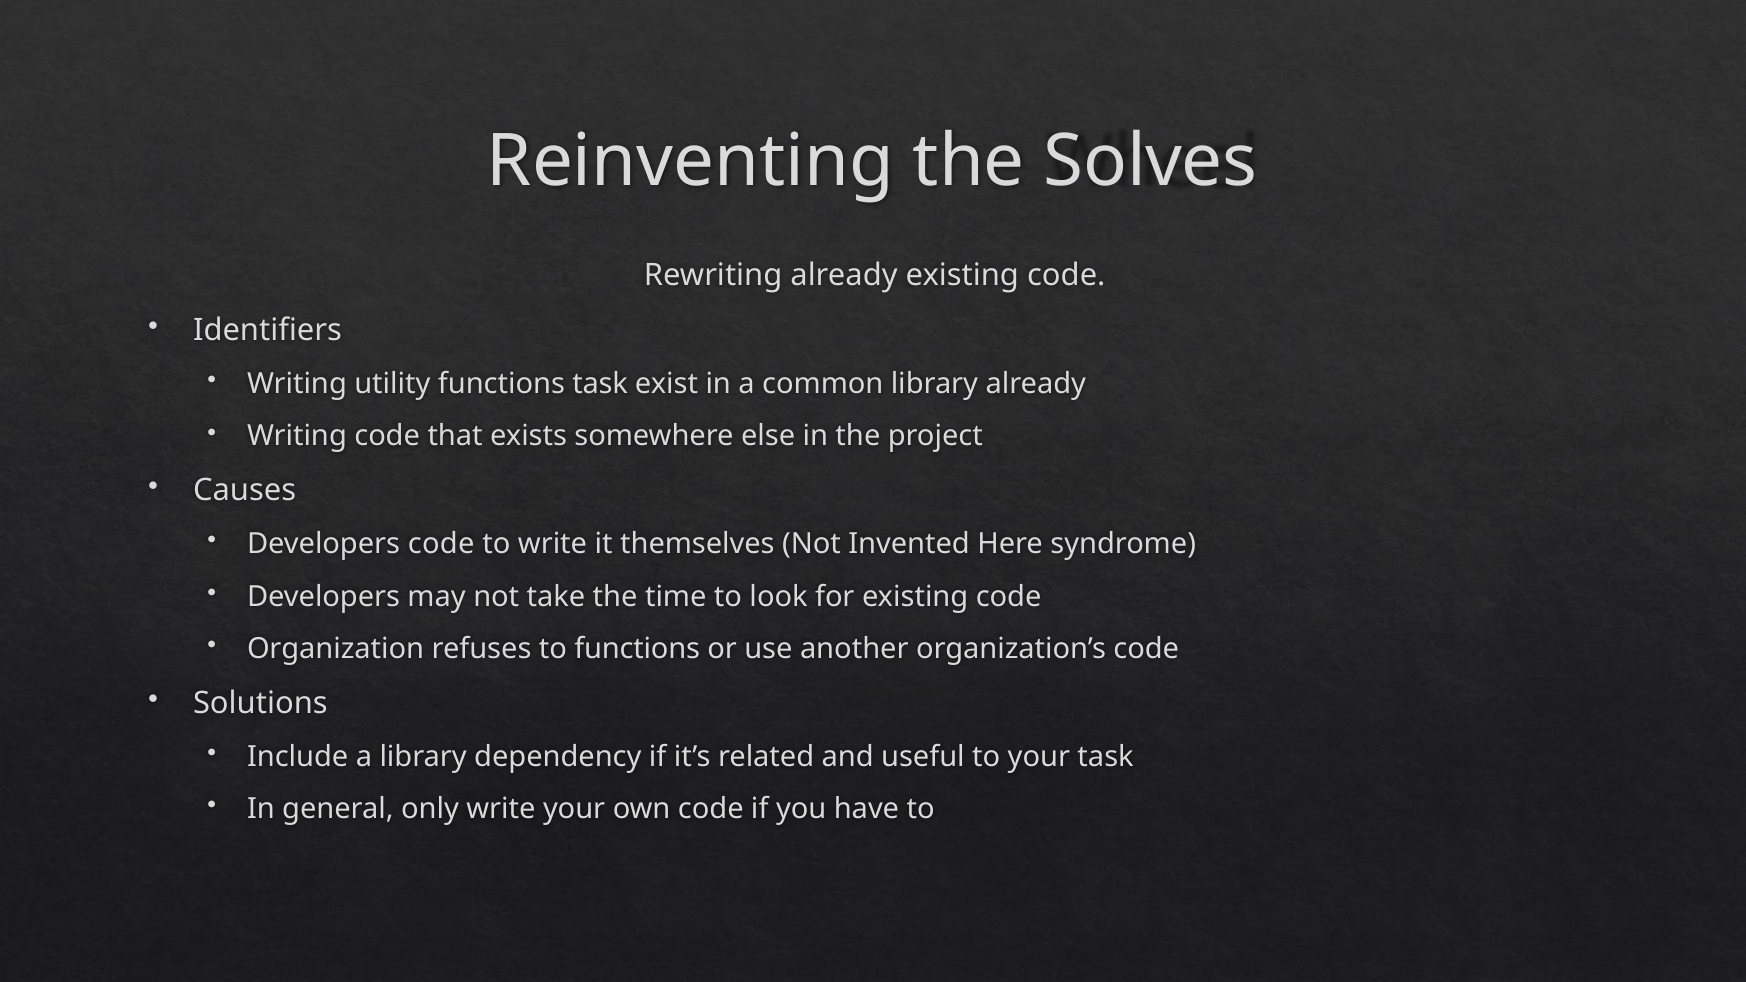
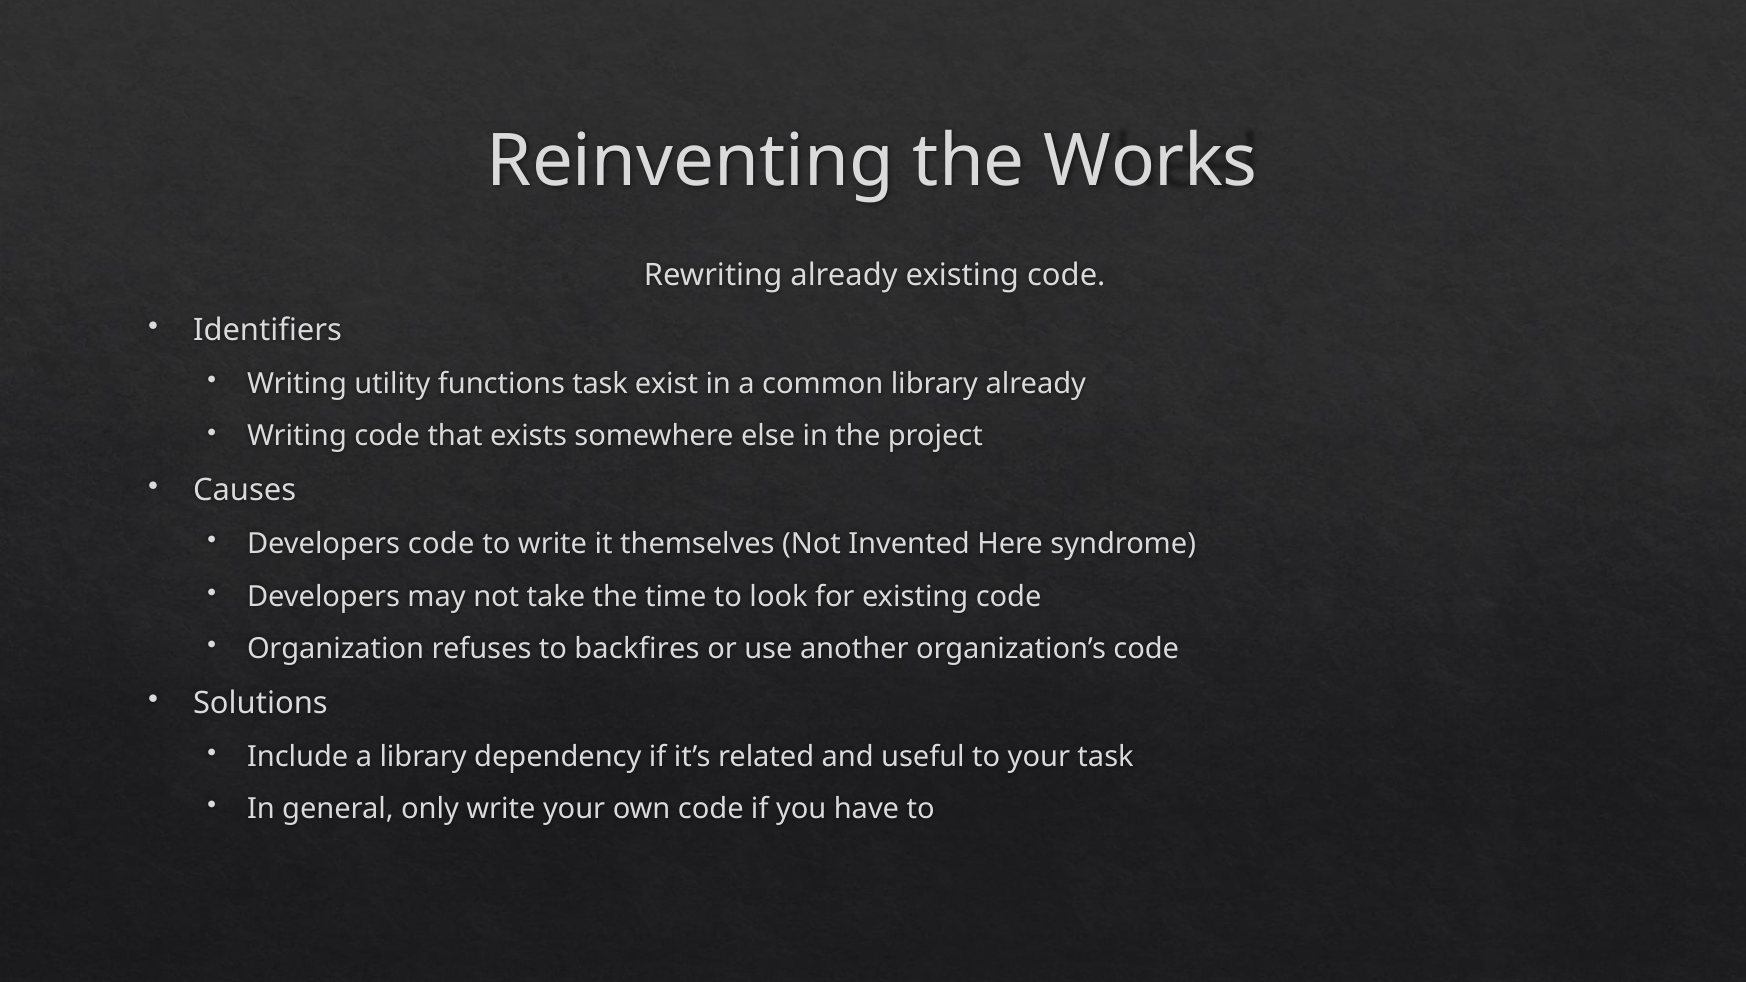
Solves: Solves -> Works (1151, 162)
to functions: functions -> backfires (637, 649)
